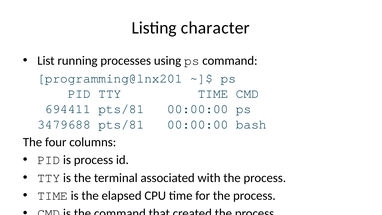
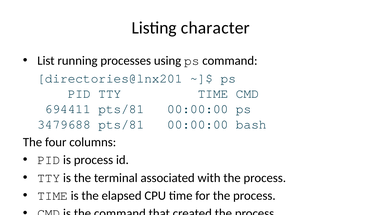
programming@lnx201: programming@lnx201 -> directories@lnx201 (110, 78)
